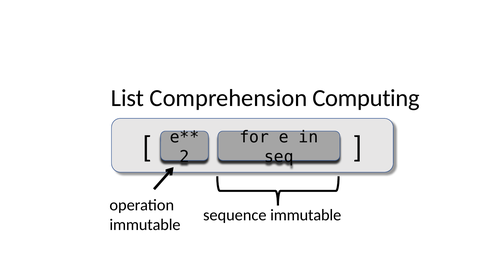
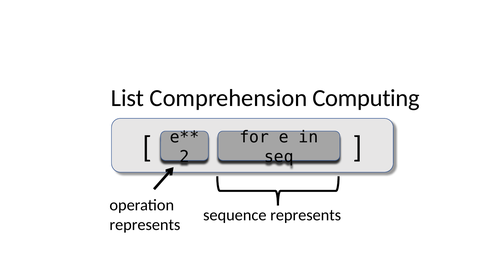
sequence immutable: immutable -> represents (306, 216)
immutable: immutable -> represents (145, 225)
